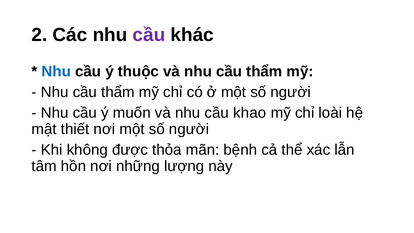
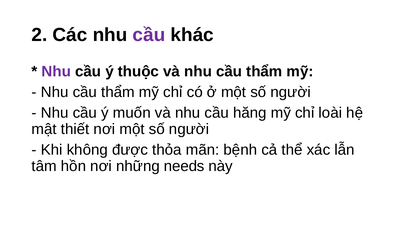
Nhu colour: blue -> purple (56, 72)
khao: khao -> hăng (250, 113)
lượng: lượng -> needs (184, 166)
